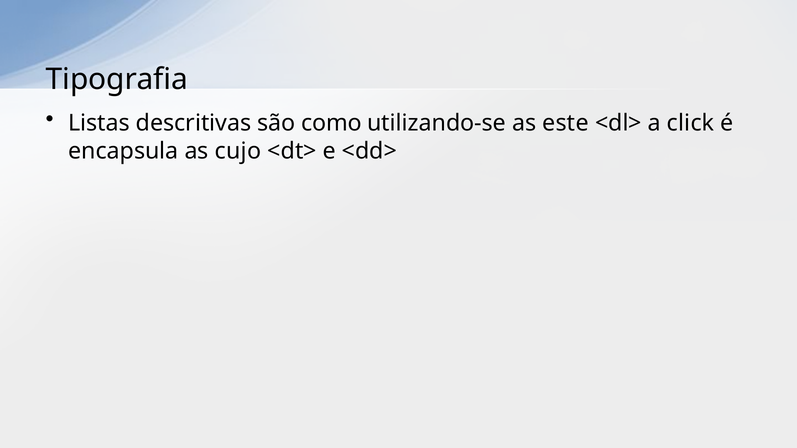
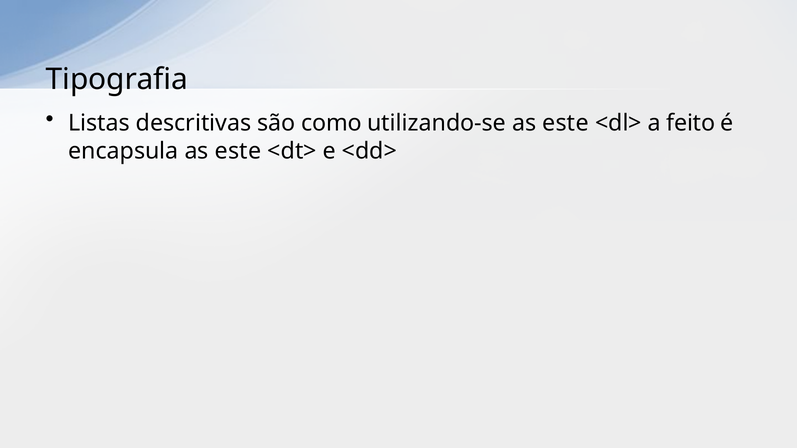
click: click -> feito (691, 123)
encapsula as cujo: cujo -> este (238, 151)
